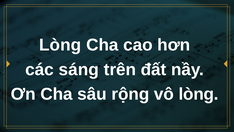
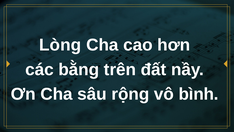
sáng: sáng -> bằng (79, 69)
vô lòng: lòng -> bình (199, 94)
